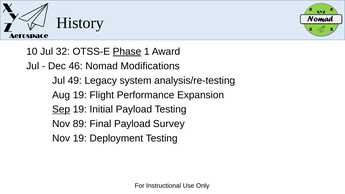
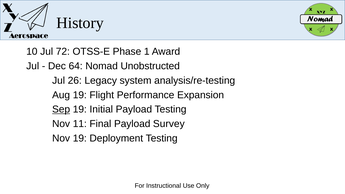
32: 32 -> 72 (63, 52)
Phase underline: present -> none (127, 52)
46: 46 -> 64 (76, 66)
Modifications: Modifications -> Unobstructed (150, 66)
49: 49 -> 26 (75, 81)
89: 89 -> 11 (80, 124)
